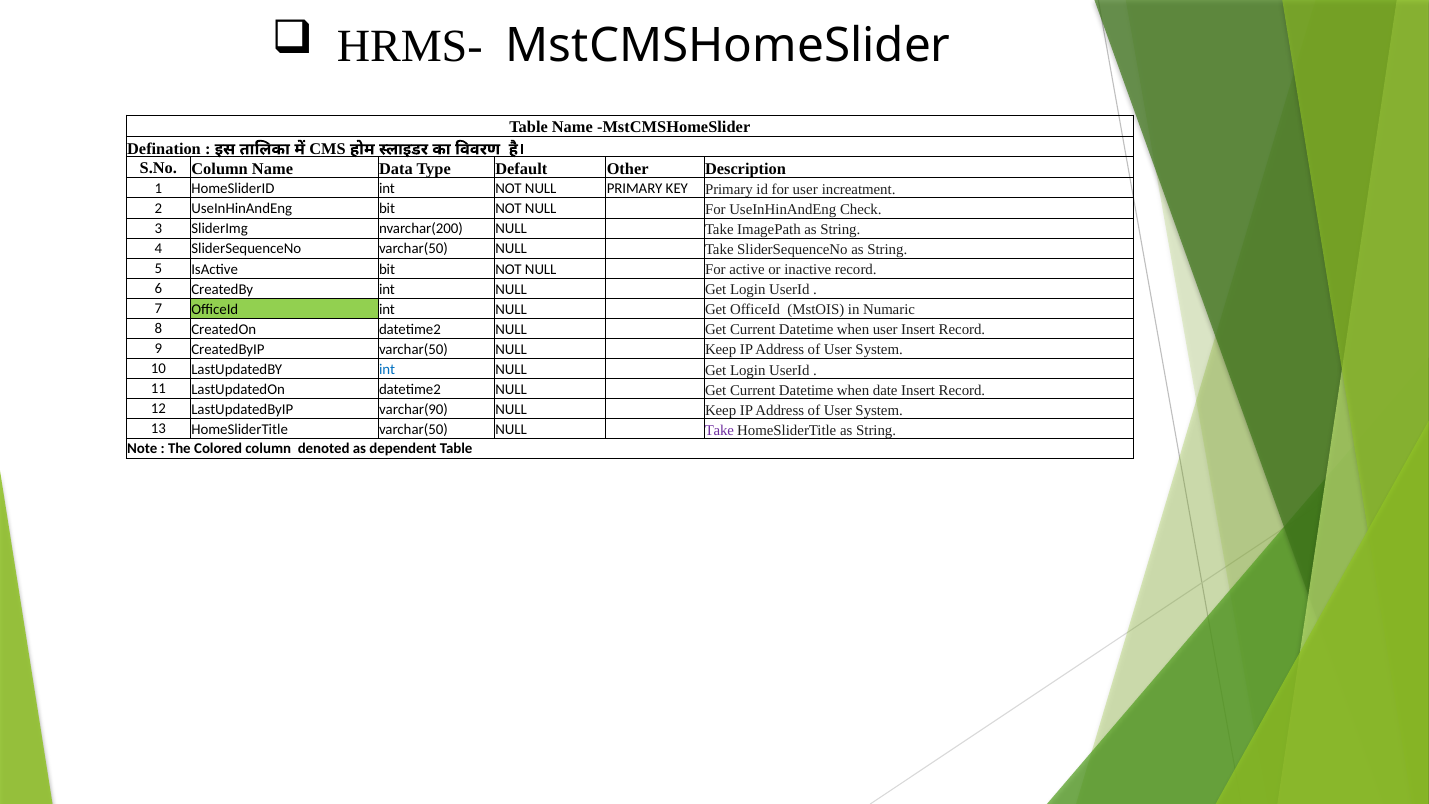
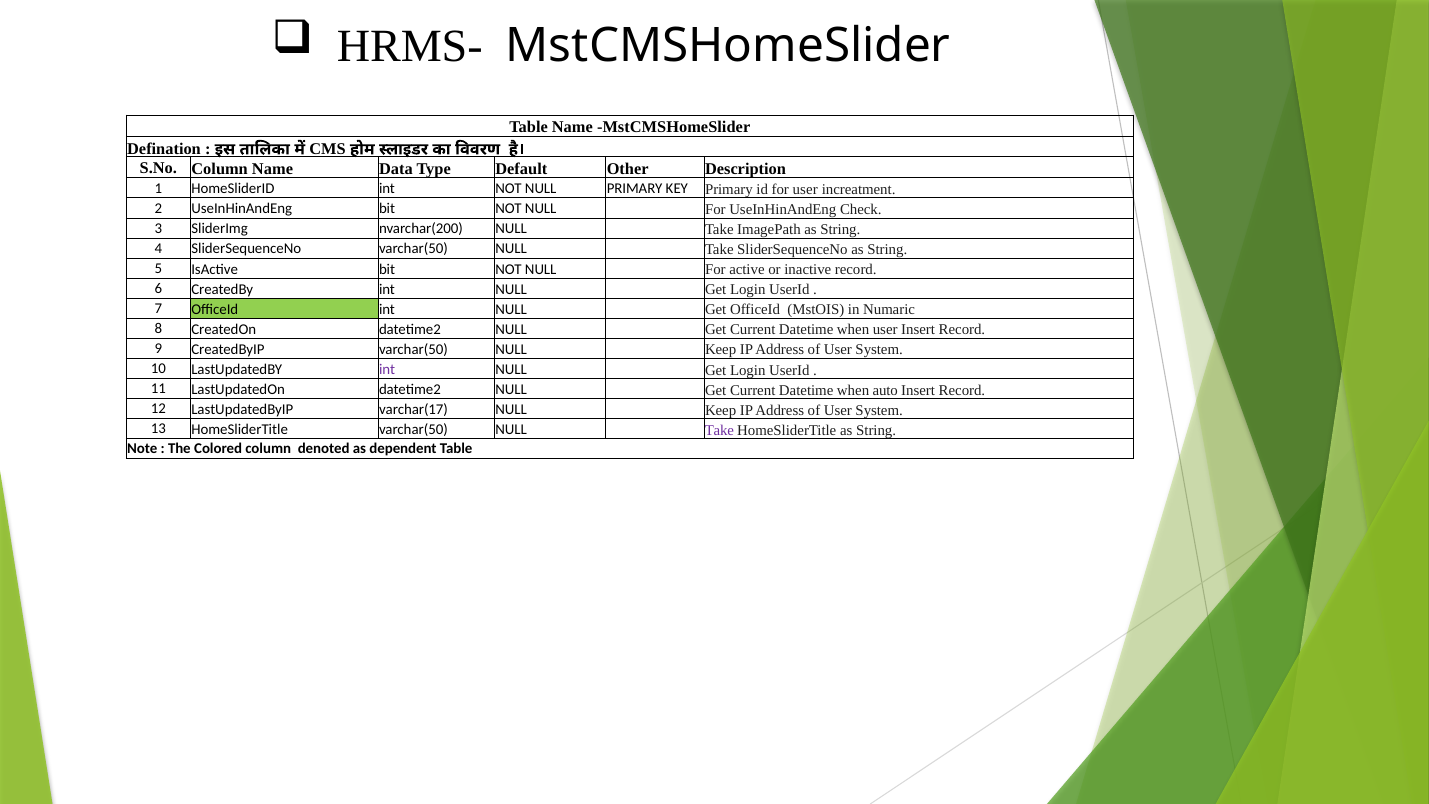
int colour: blue -> purple (387, 369)
date: date -> auto (885, 390)
varchar(90: varchar(90 -> varchar(17 (413, 409)
